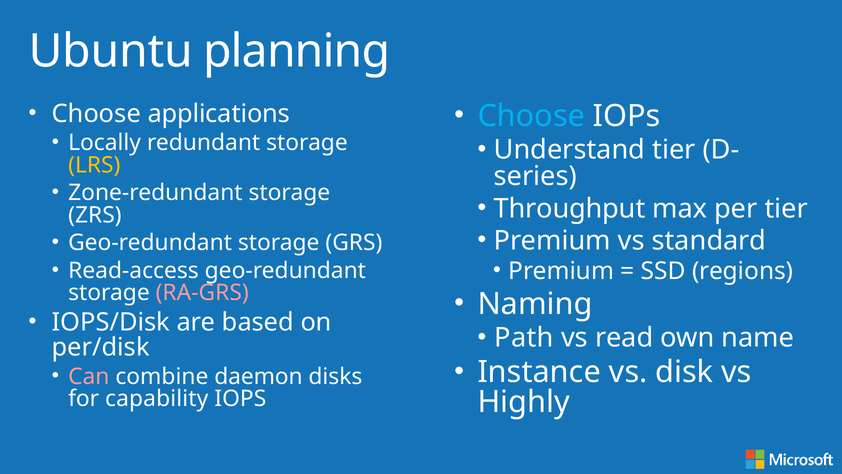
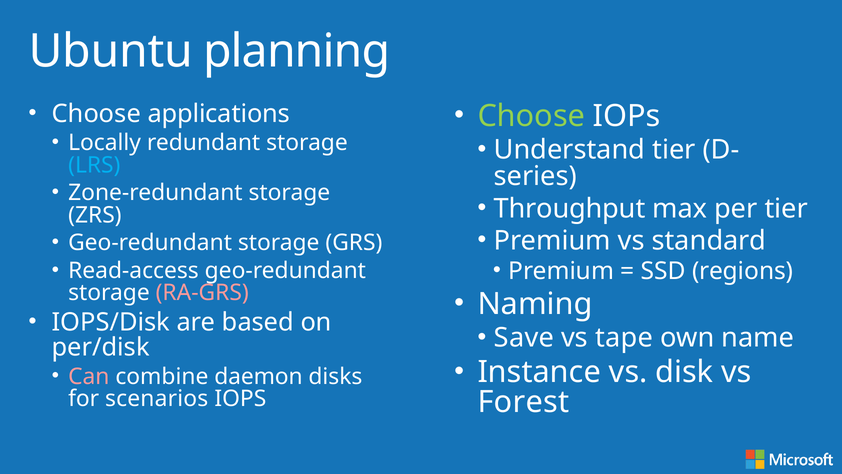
Choose colour: light blue -> light green (531, 116)
LRS colour: yellow -> light blue (94, 165)
Path: Path -> Save (524, 338)
read: read -> tape (624, 338)
capability: capability -> scenarios (157, 398)
Highly: Highly -> Forest (524, 402)
